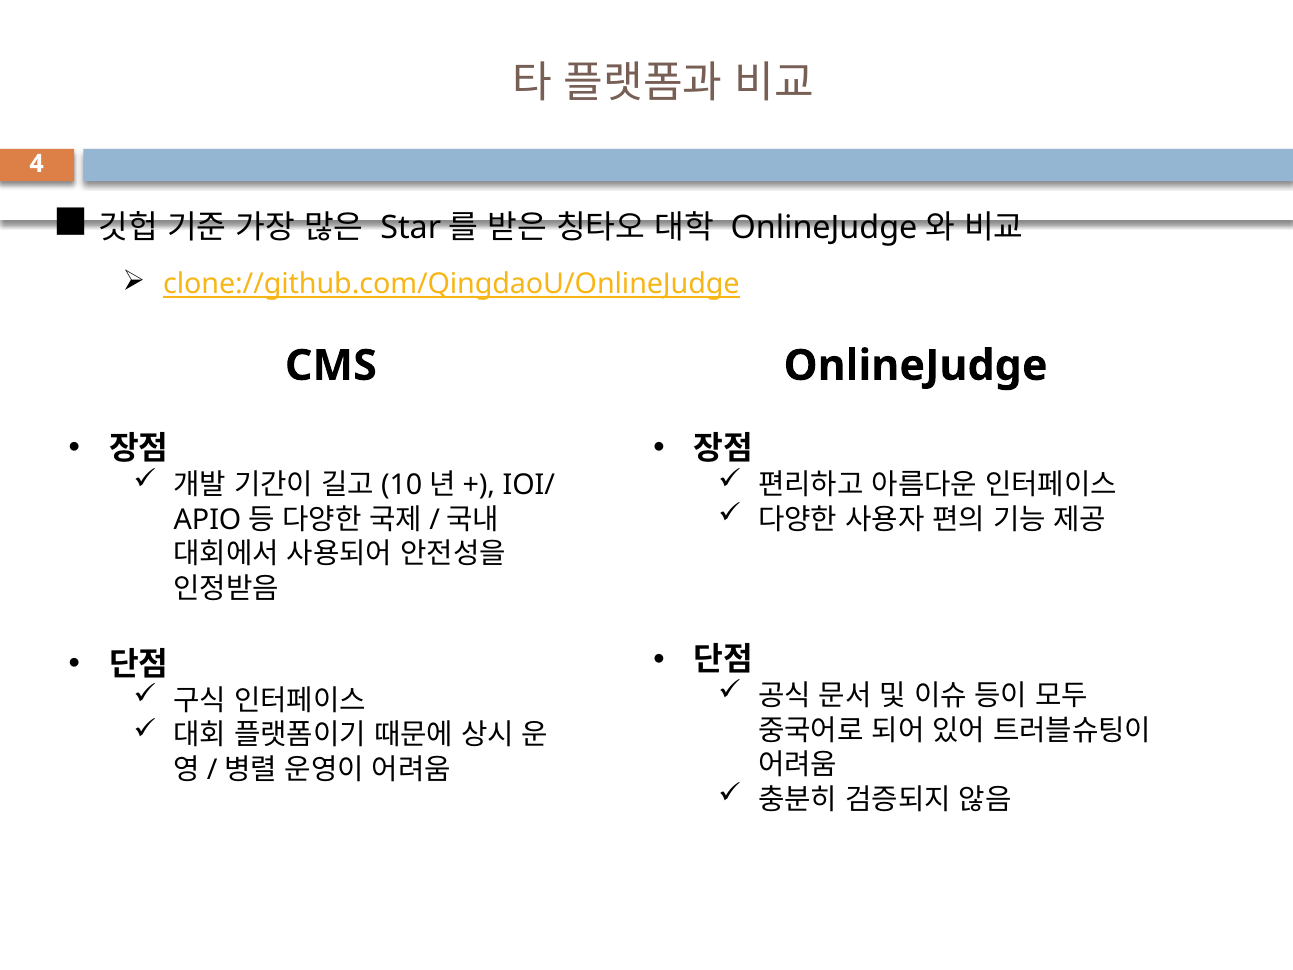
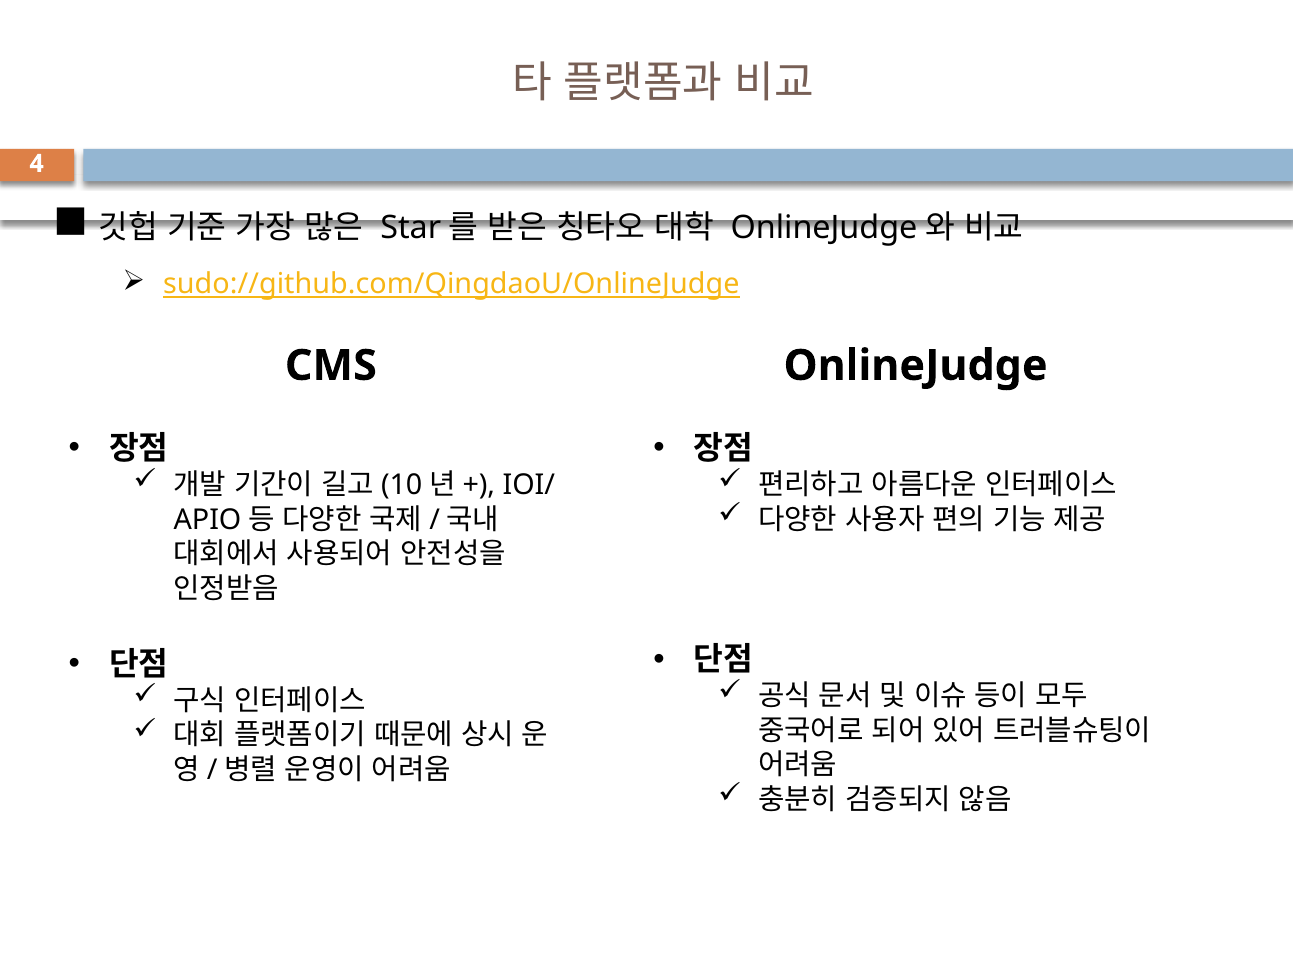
clone://github.com/QingdaoU/OnlineJudge: clone://github.com/QingdaoU/OnlineJudge -> sudo://github.com/QingdaoU/OnlineJudge (451, 284)
